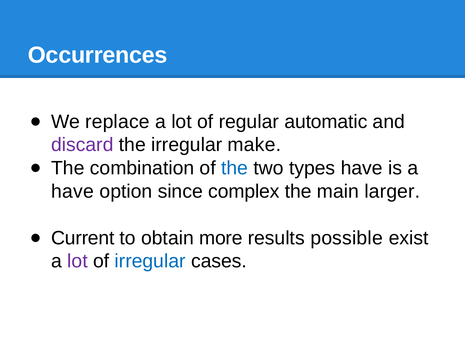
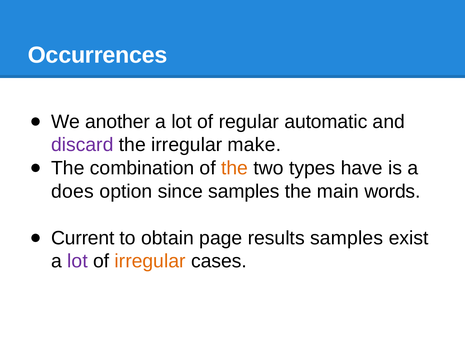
replace: replace -> another (118, 122)
the colour: blue -> orange (235, 168)
have: have -> does (73, 191)
since complex: complex -> samples (244, 191)
larger: larger -> words (392, 191)
more: more -> page (221, 238)
results possible: possible -> samples (347, 238)
irregular colour: blue -> orange (150, 261)
